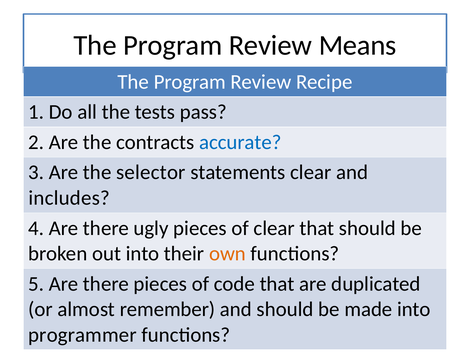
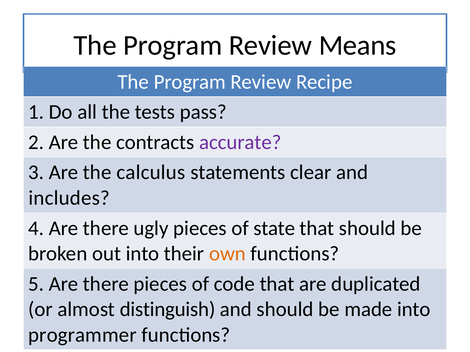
accurate colour: blue -> purple (240, 142)
selector: selector -> calculus (151, 173)
of clear: clear -> state (274, 228)
remember: remember -> distinguish (168, 310)
